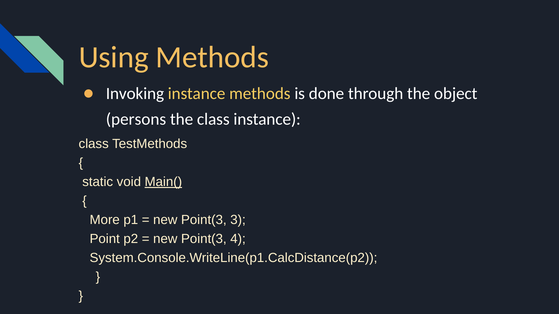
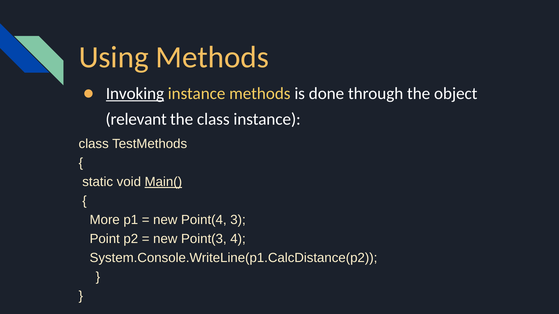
Invoking underline: none -> present (135, 94)
persons: persons -> relevant (136, 119)
Point(3: Point(3 -> Point(4 (204, 220)
